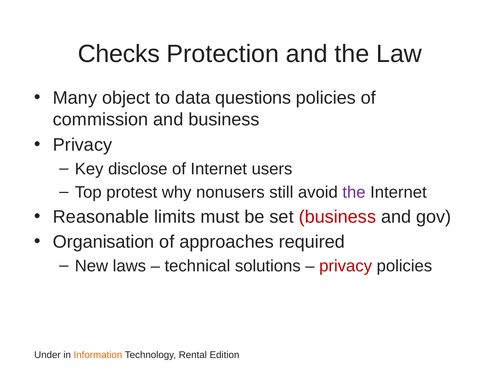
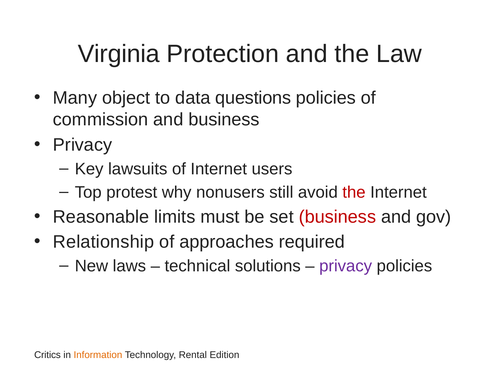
Checks: Checks -> Virginia (119, 54)
disclose: disclose -> lawsuits (138, 169)
the colour: purple -> red (354, 192)
Organisation: Organisation -> Relationship (104, 242)
privacy colour: red -> purple (346, 266)
Under: Under -> Critics (47, 355)
